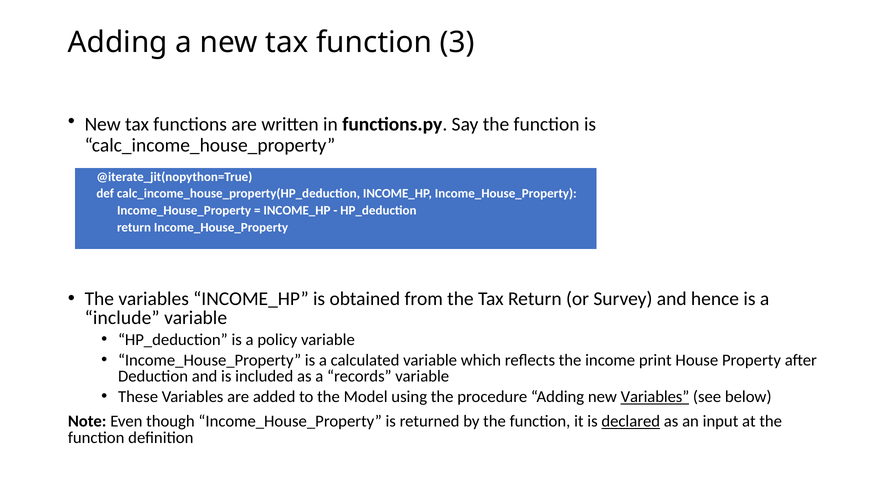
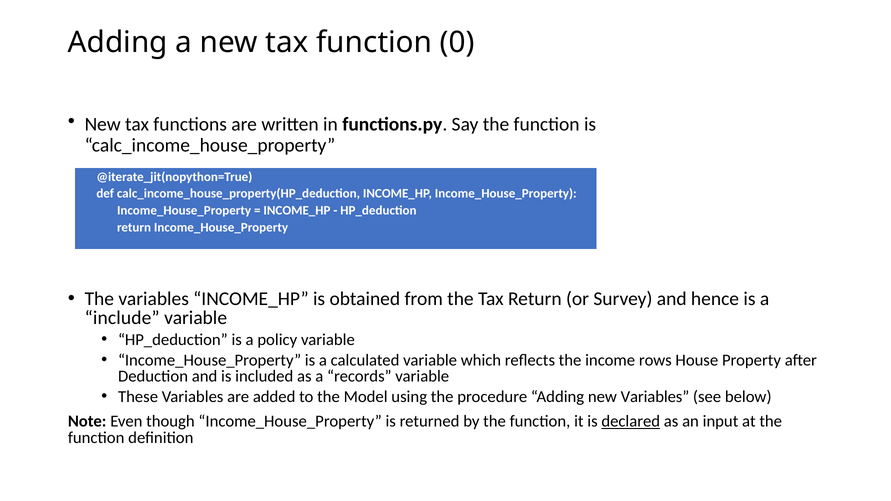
3: 3 -> 0 (457, 42)
print: print -> rows (655, 360)
Variables underline: present -> none (655, 397)
